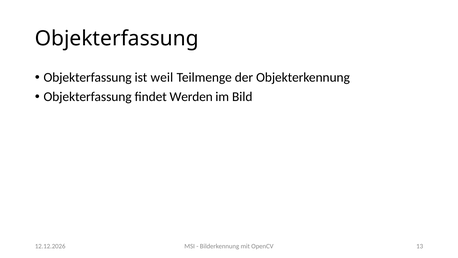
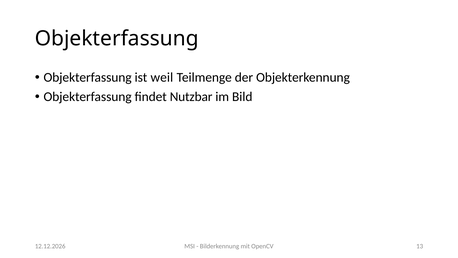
Werden: Werden -> Nutzbar (191, 97)
